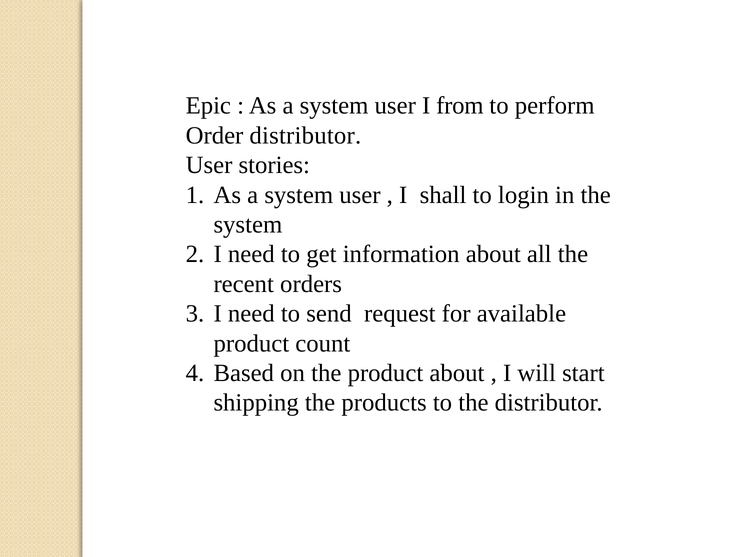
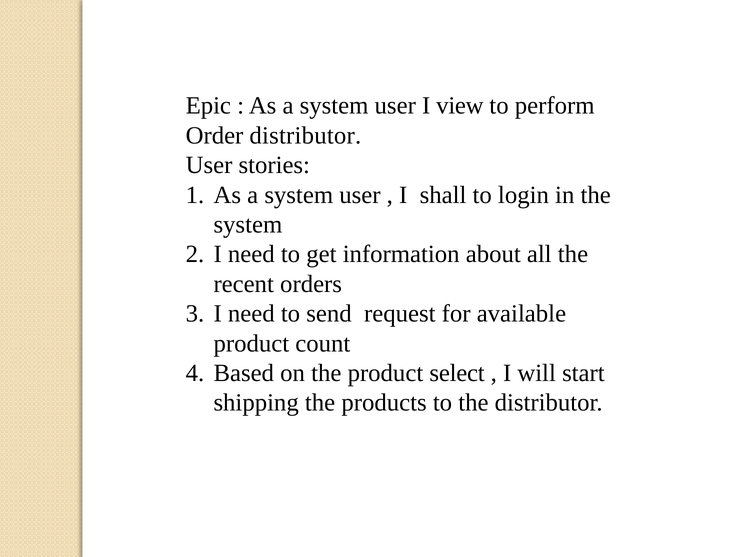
from: from -> view (460, 106)
product about: about -> select (457, 373)
